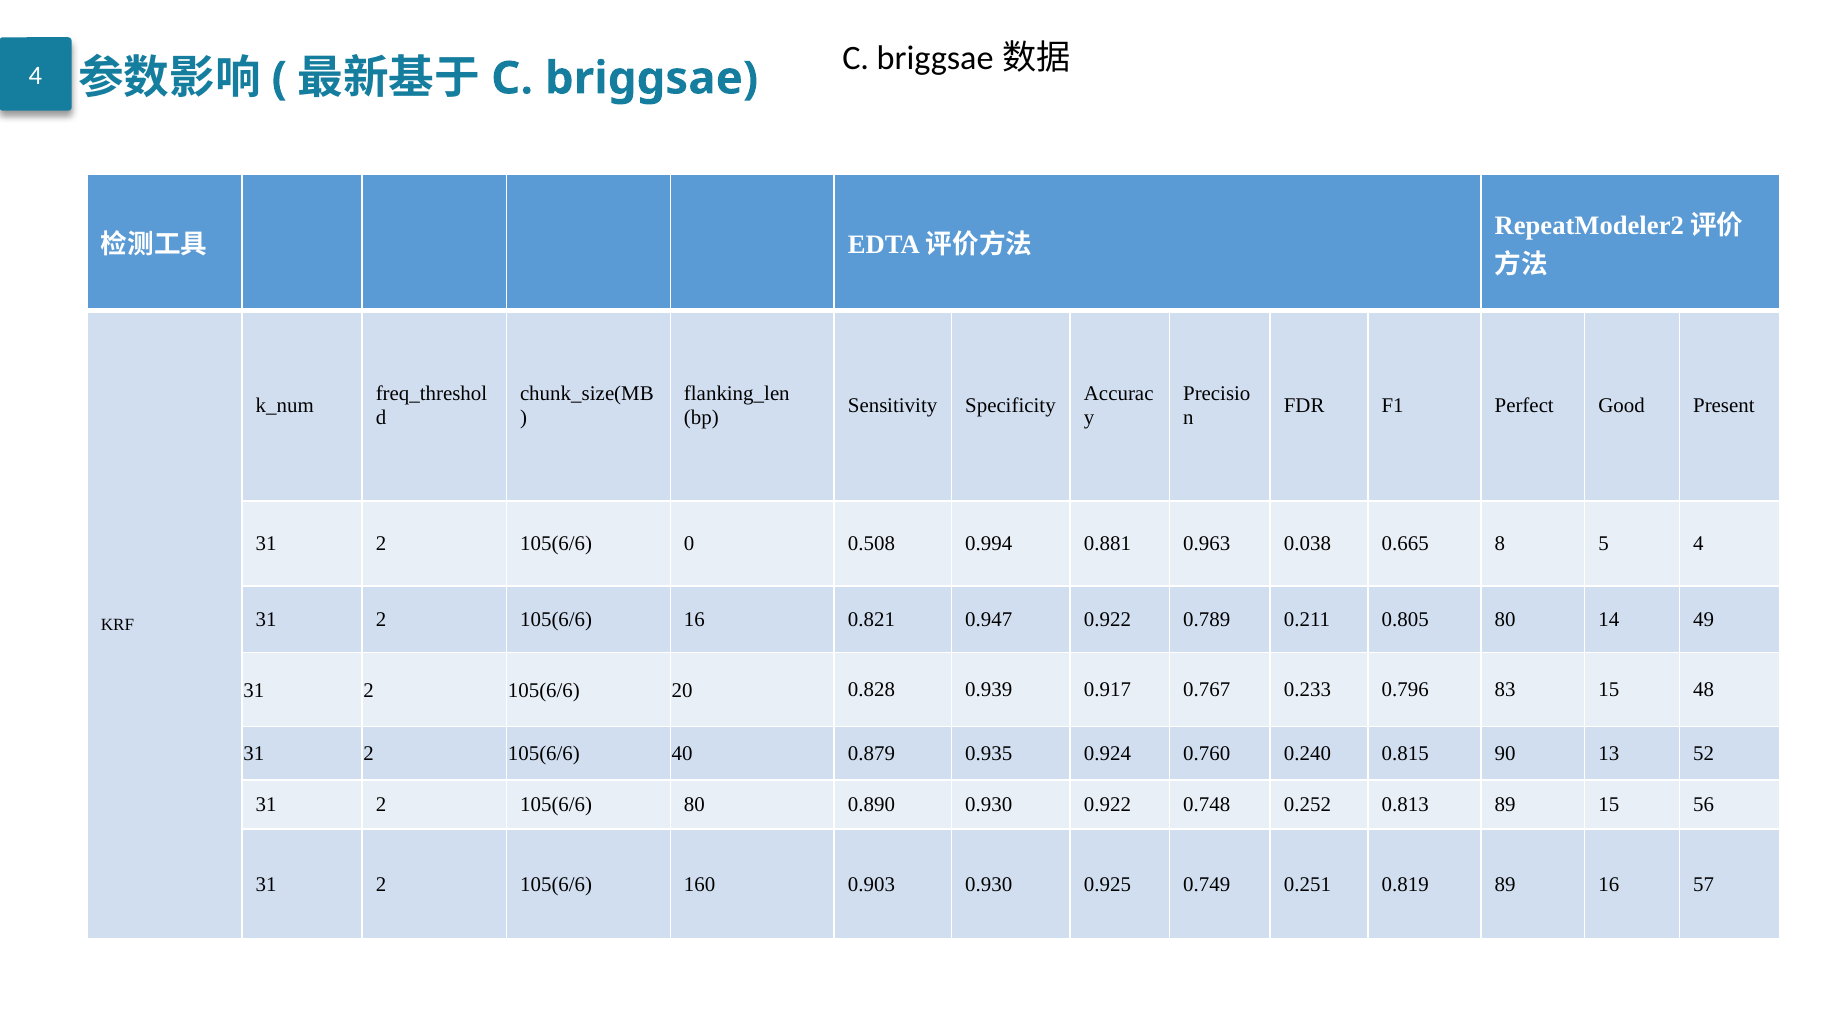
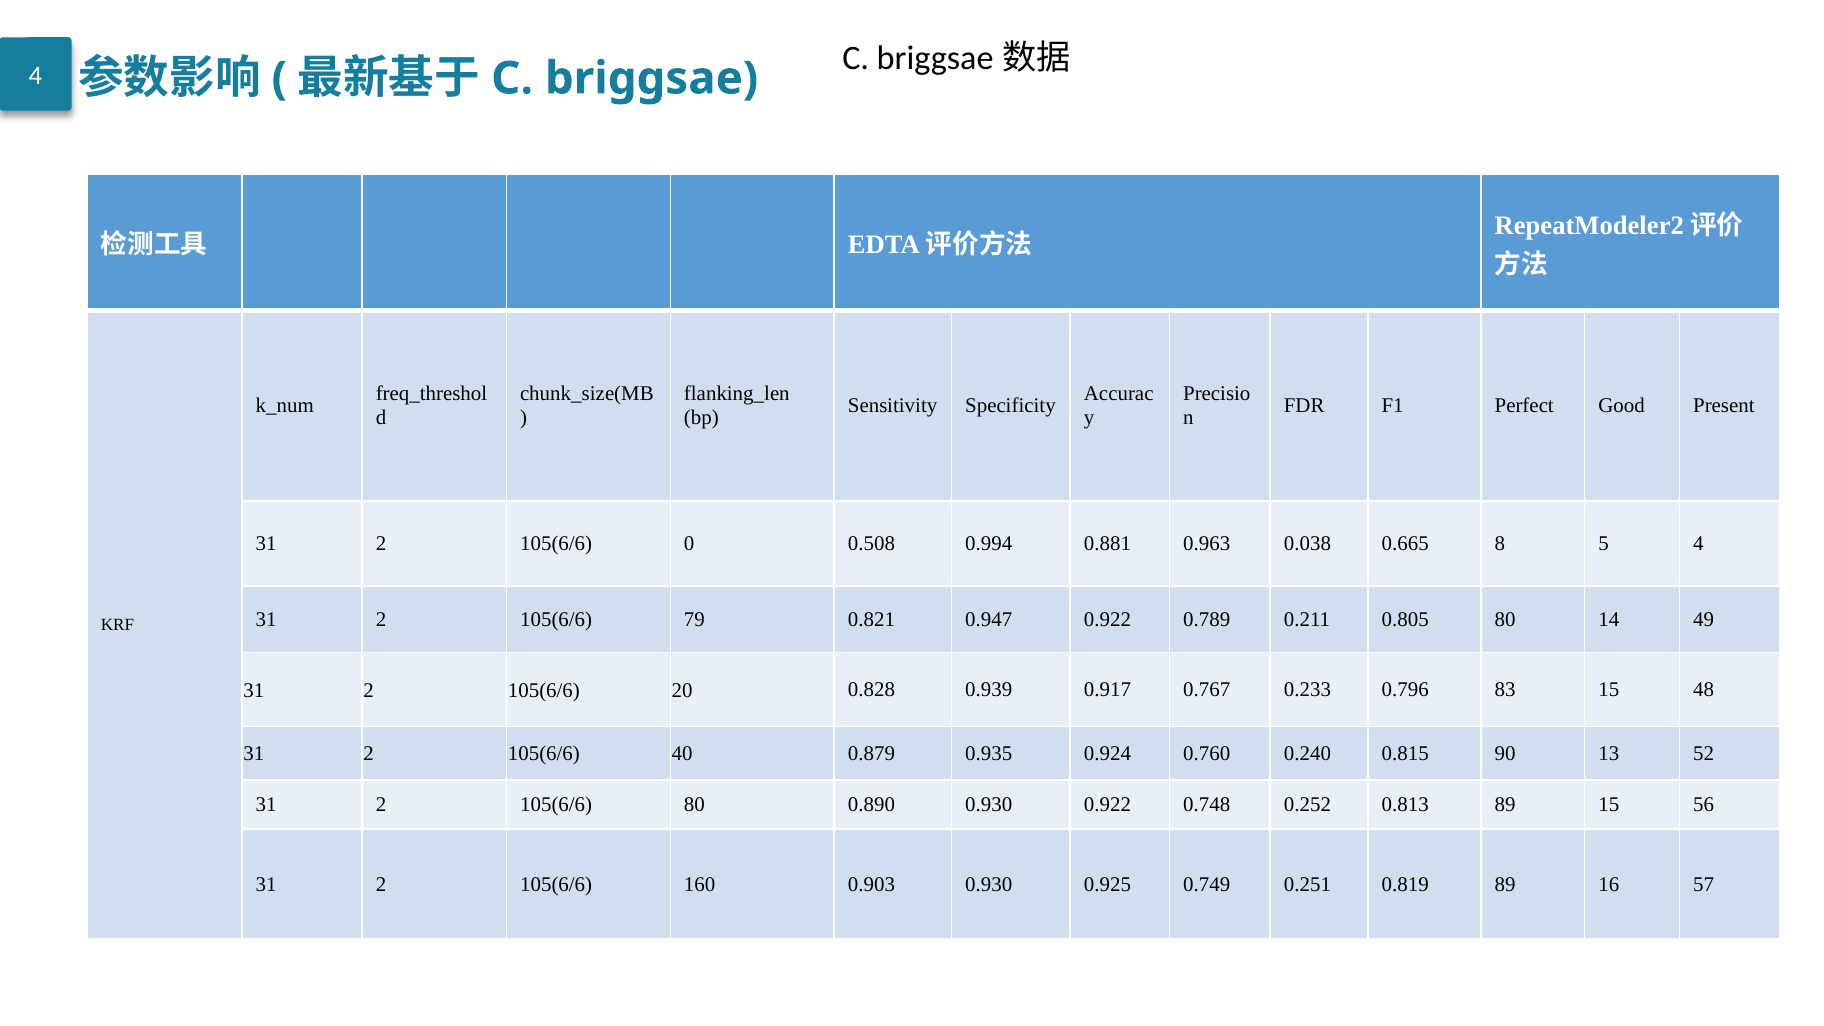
105(6/6 16: 16 -> 79 (694, 619)
